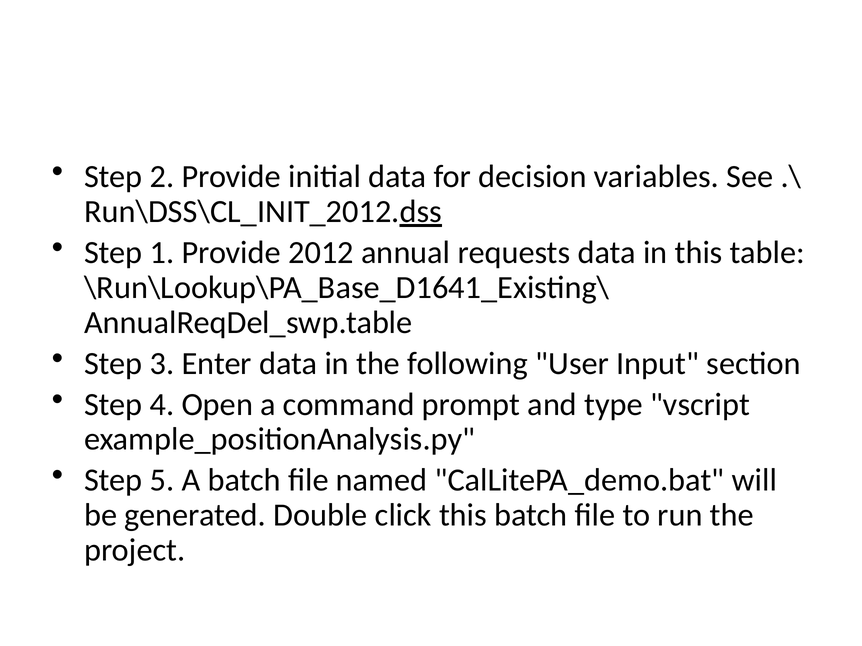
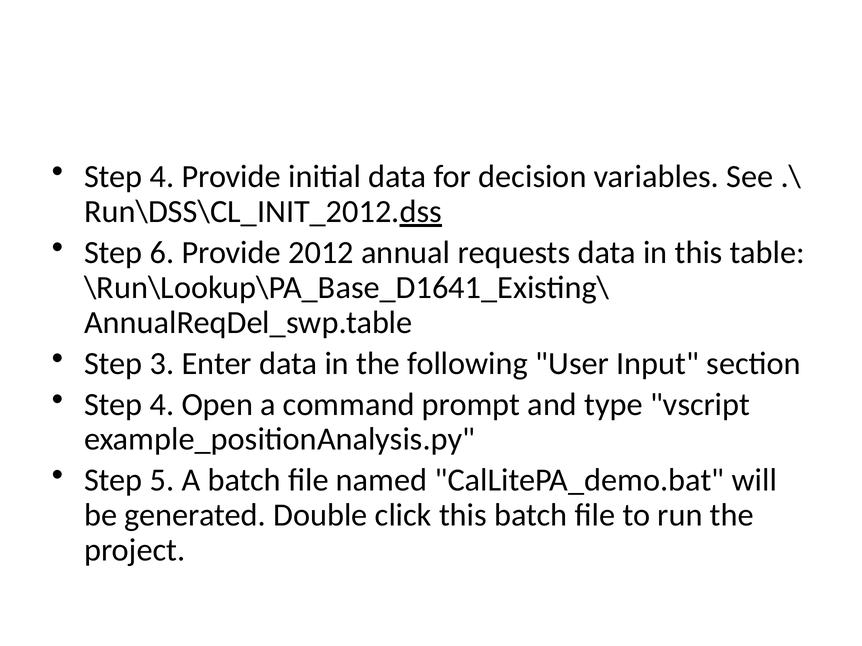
2: 2 -> 4 (162, 177)
1: 1 -> 6 (162, 253)
